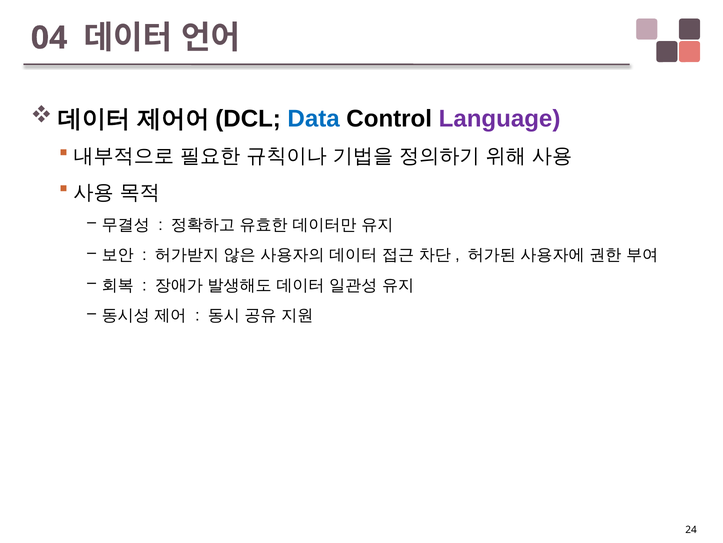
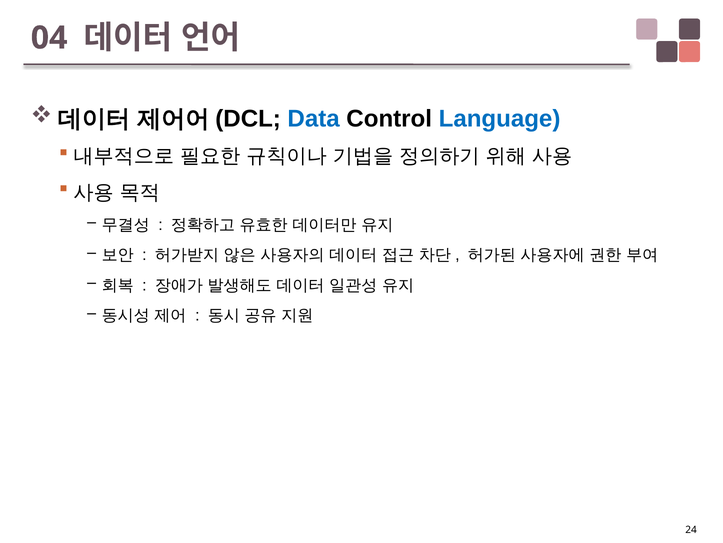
Language colour: purple -> blue (500, 119)
